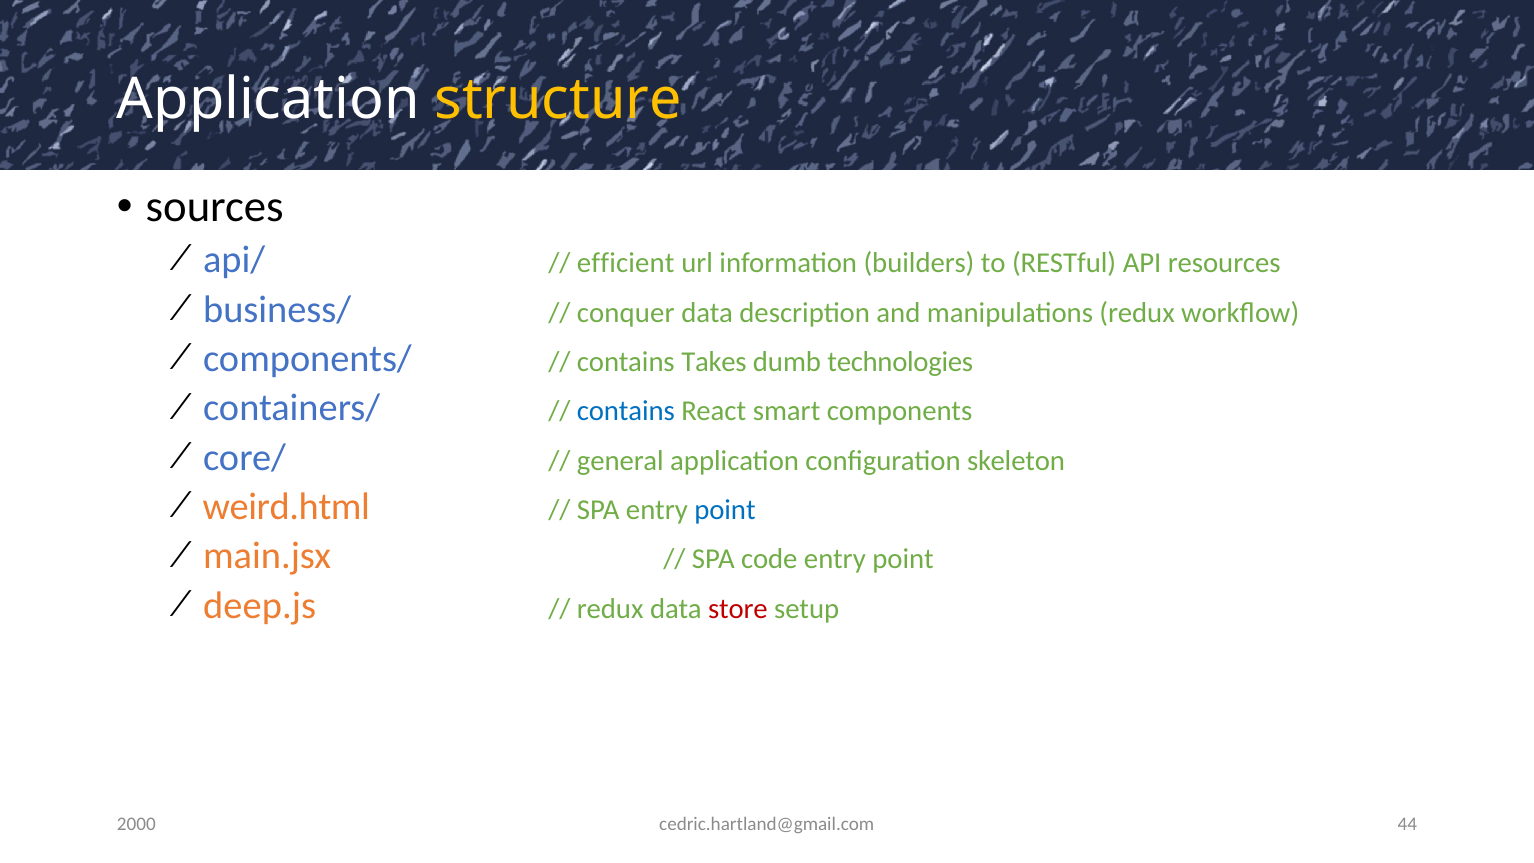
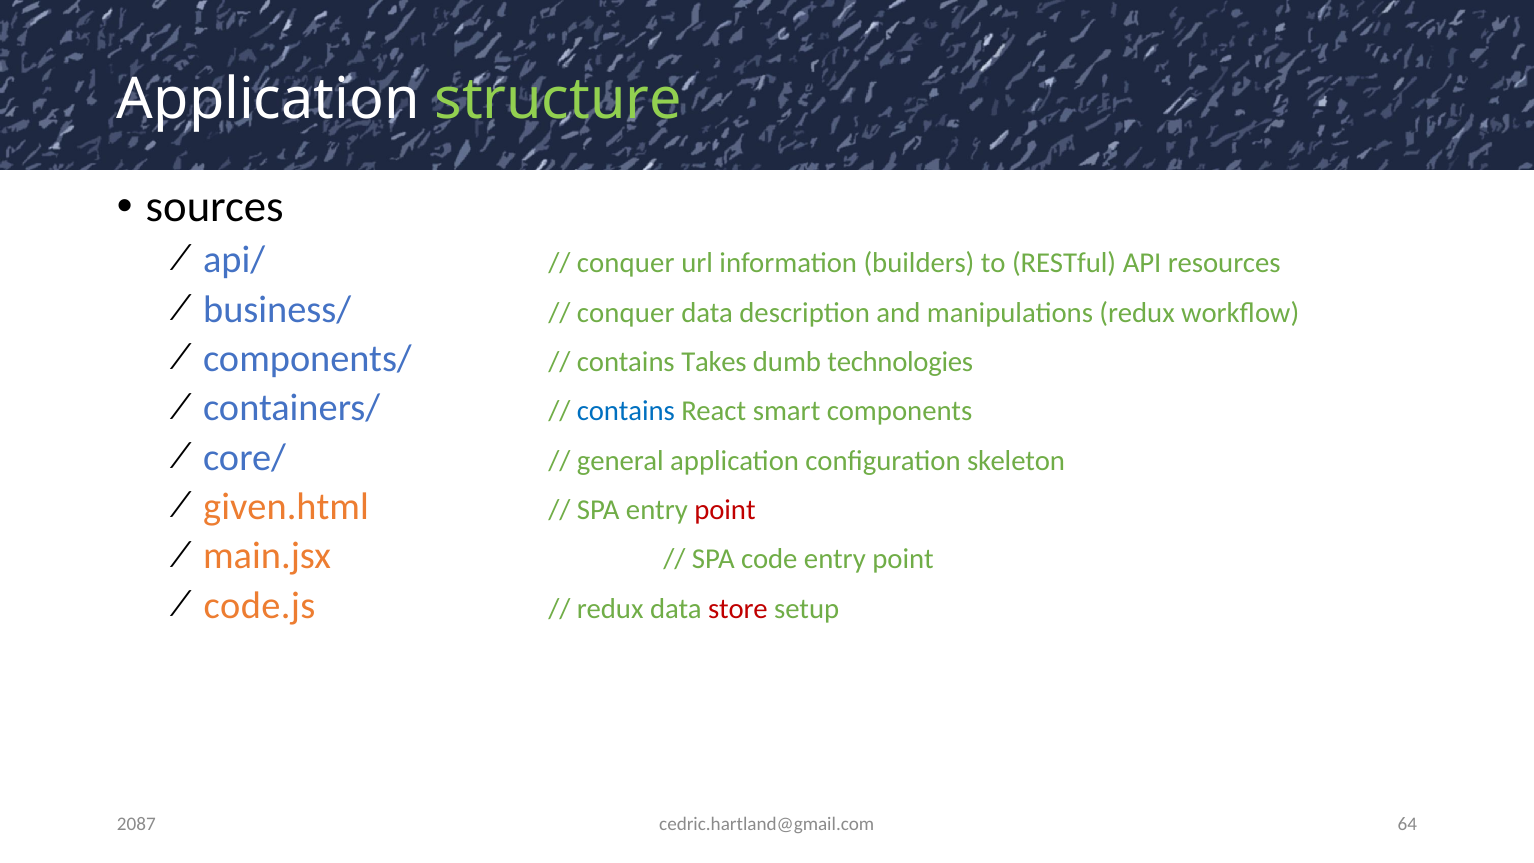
structure colour: yellow -> light green (558, 100)
efficient: efficient -> conquer (626, 263)
weird.html: weird.html -> given.html (286, 507)
point colour: blue -> red (725, 510)
deep.js: deep.js -> code.js (260, 606)
44: 44 -> 64 (1407, 824)
2000: 2000 -> 2087 (136, 824)
